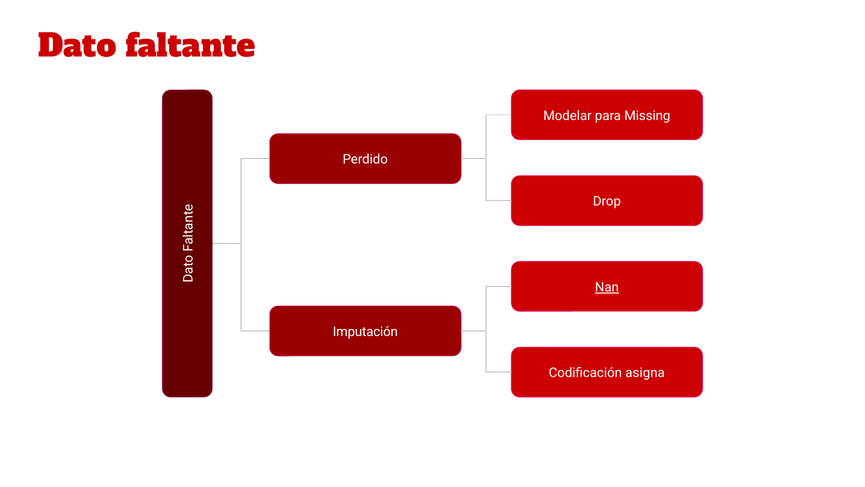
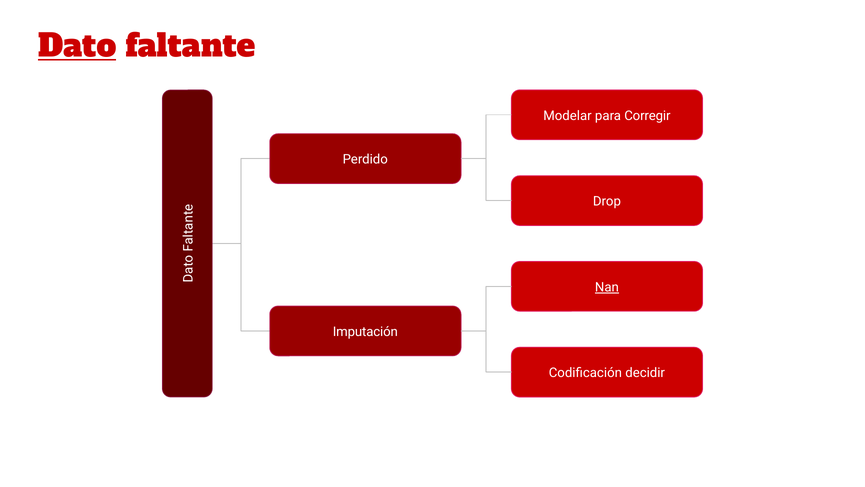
Dato underline: none -> present (77, 46)
Missing: Missing -> Corregir (647, 116)
asigna: asigna -> decidir (645, 373)
